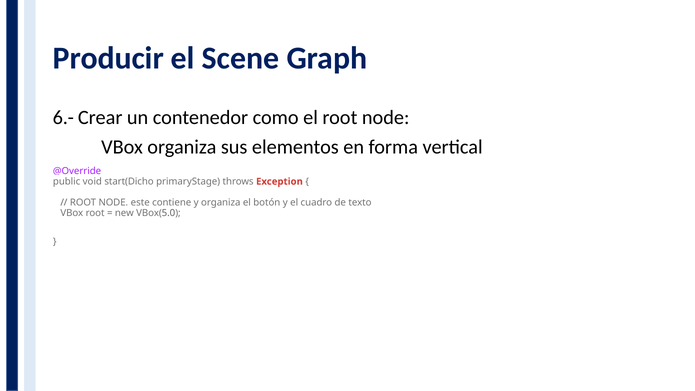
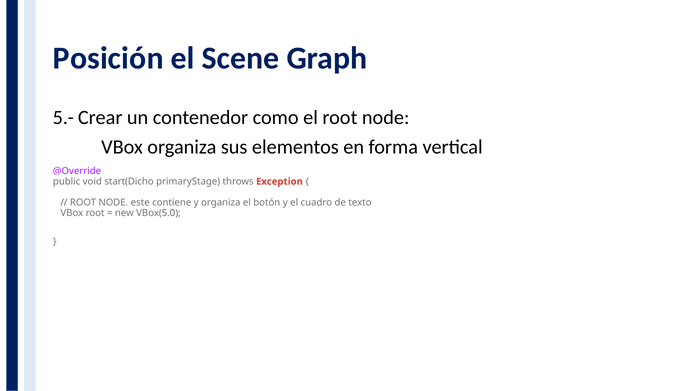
Producir: Producir -> Posición (108, 58)
6.-: 6.- -> 5.- (63, 117)
